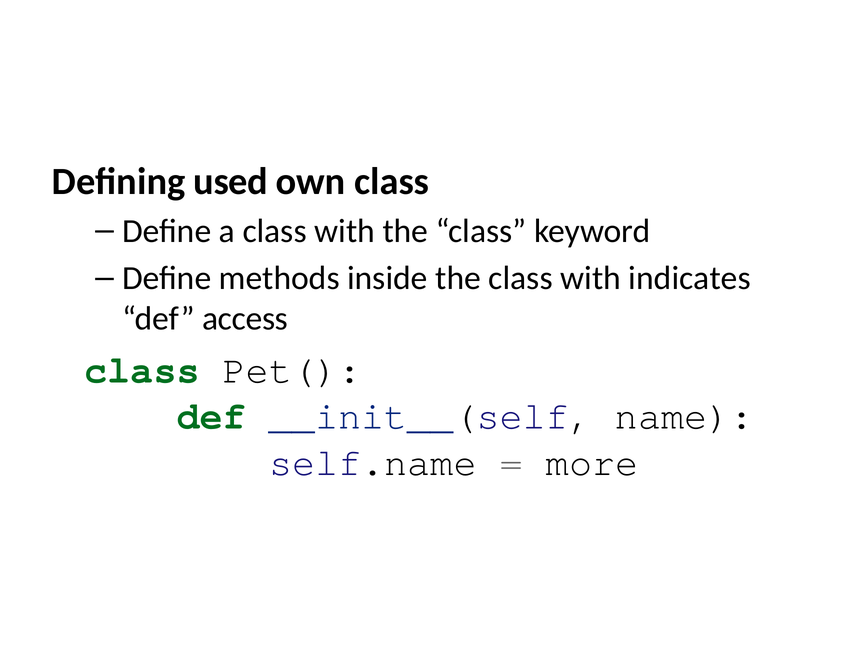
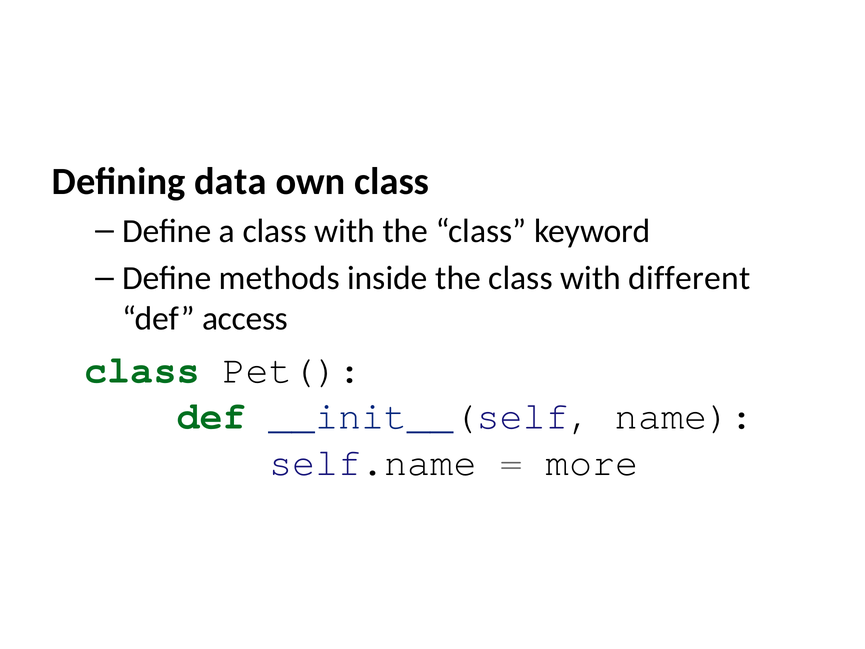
used: used -> data (230, 181)
indicates: indicates -> different (689, 278)
